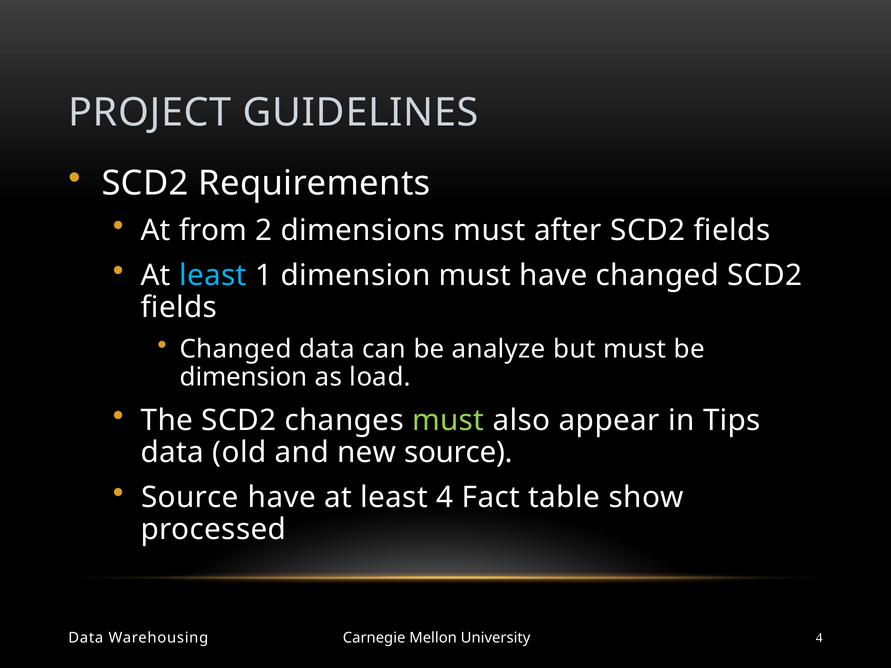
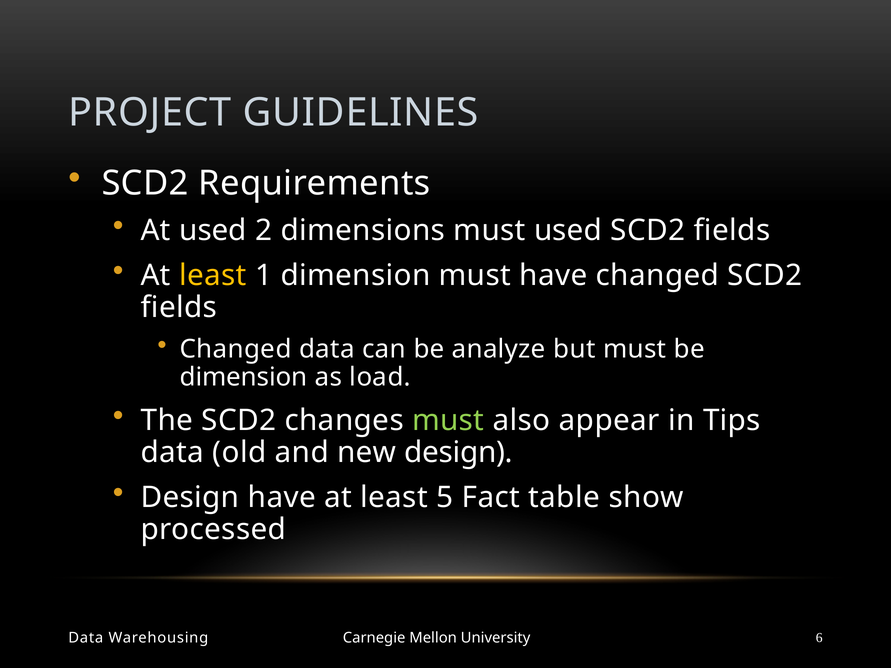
At from: from -> used (213, 231)
must after: after -> used (568, 231)
least colour: light blue -> yellow (213, 276)
new source: source -> design (459, 453)
Source: Source -> Design (190, 498)
least 4: 4 -> 5 (445, 498)
Warehousing 4: 4 -> 6 (819, 638)
